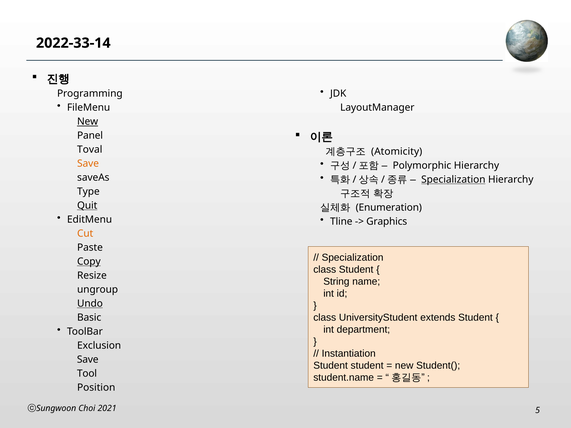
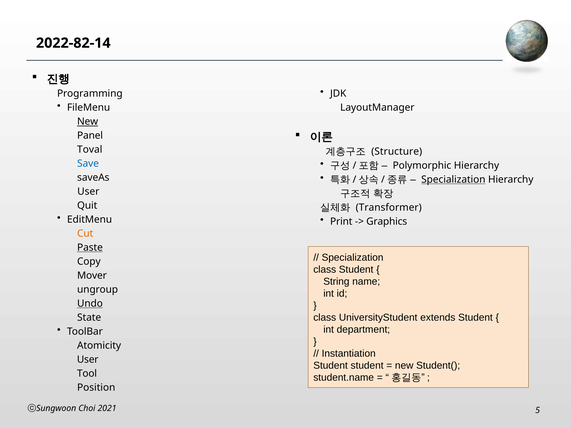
2022-33-14: 2022-33-14 -> 2022-82-14 (73, 43)
Atomicity: Atomicity -> Structure (397, 152)
Save colour: orange -> blue (88, 164)
Type: Type -> User (88, 192)
Quit underline: present -> none (87, 206)
Enumeration: Enumeration -> Transformer (389, 208)
Tline: Tline -> Print (341, 222)
Paste underline: none -> present (90, 248)
Copy underline: present -> none (89, 262)
Resize: Resize -> Mover (92, 276)
Basic: Basic -> State (89, 318)
Exclusion: Exclusion -> Atomicity (99, 346)
Save: Save -> User (88, 360)
